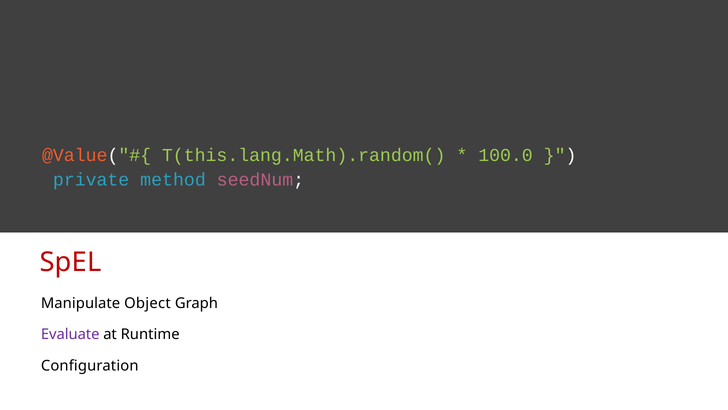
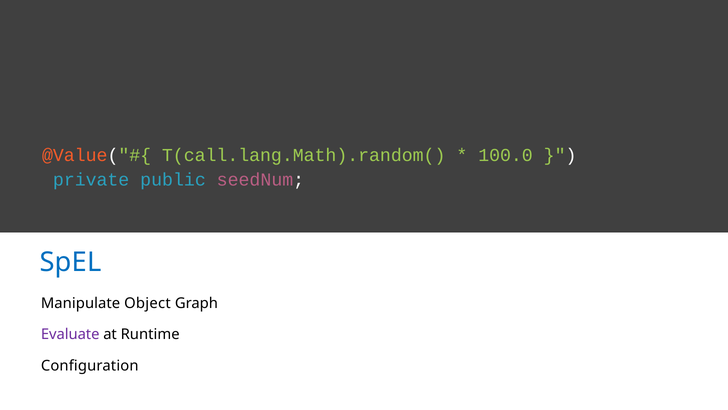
T(this.lang.Math).random(: T(this.lang.Math).random( -> T(call.lang.Math).random( (304, 155)
method: method -> public (173, 179)
SpEL colour: red -> blue (71, 262)
